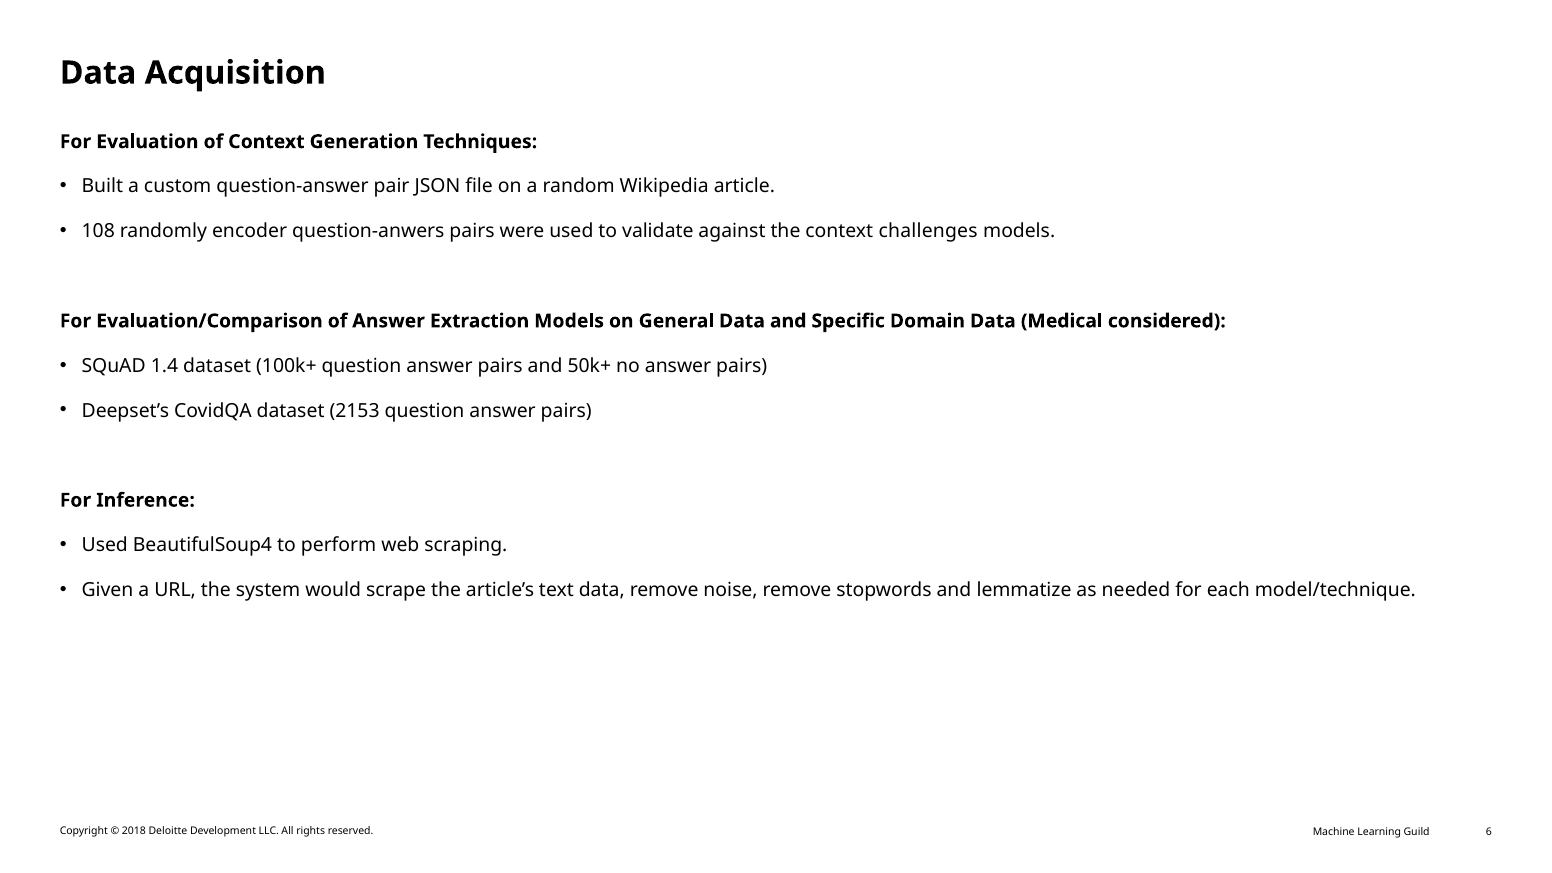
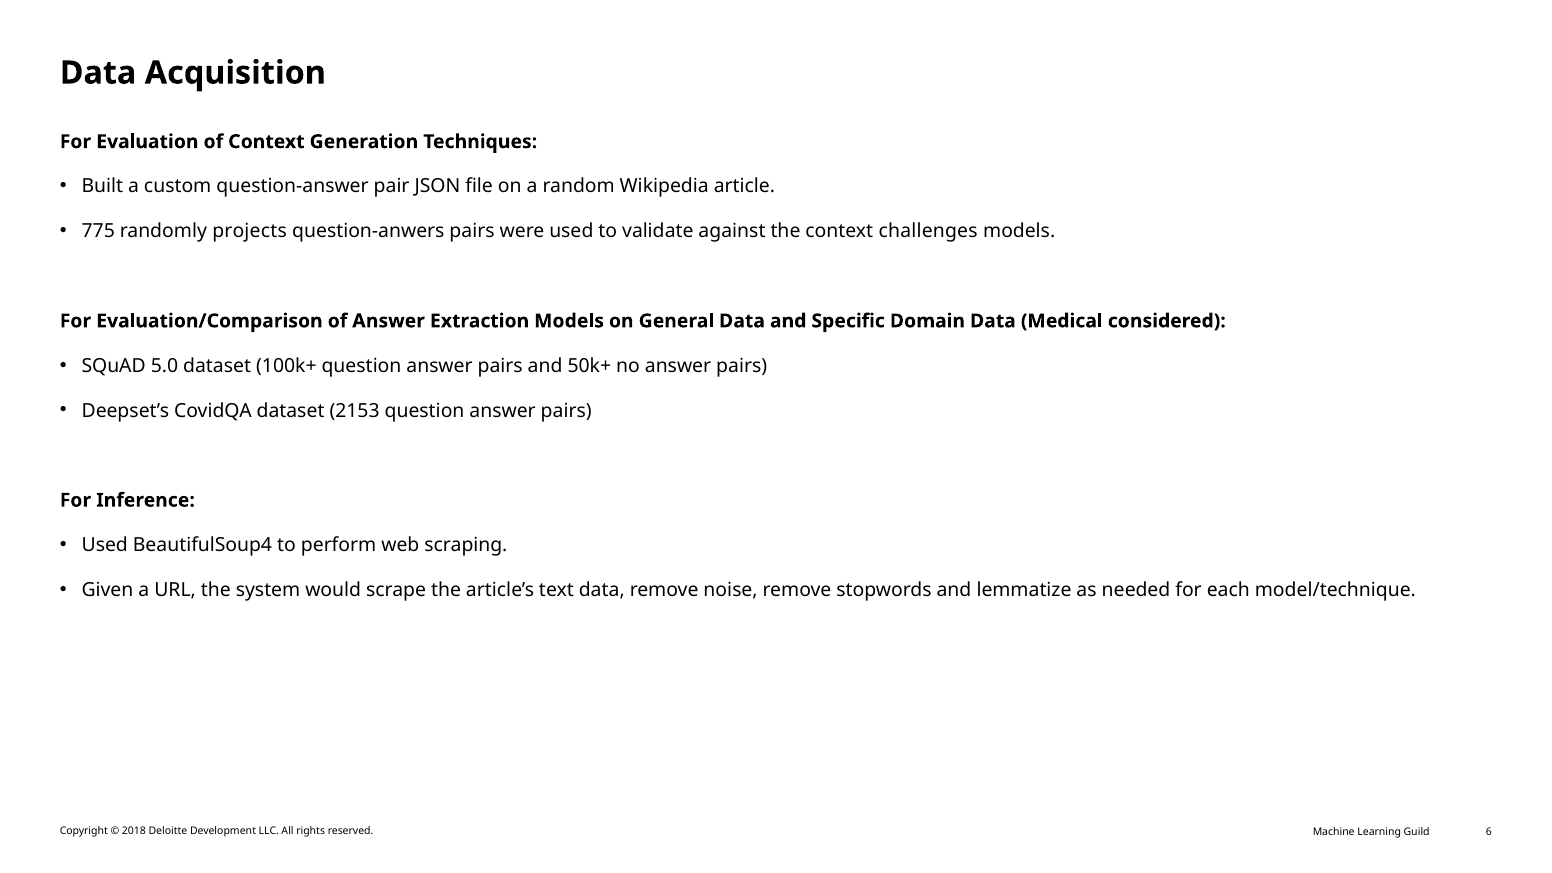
108: 108 -> 775 (98, 231)
encoder: encoder -> projects (250, 231)
1.4: 1.4 -> 5.0 (164, 366)
